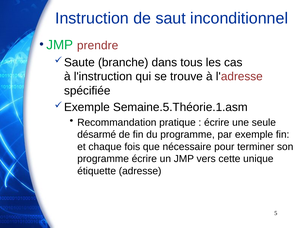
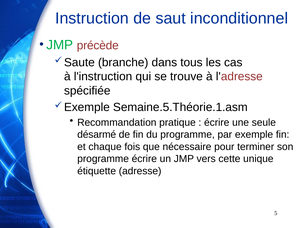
prendre: prendre -> précède (98, 45)
